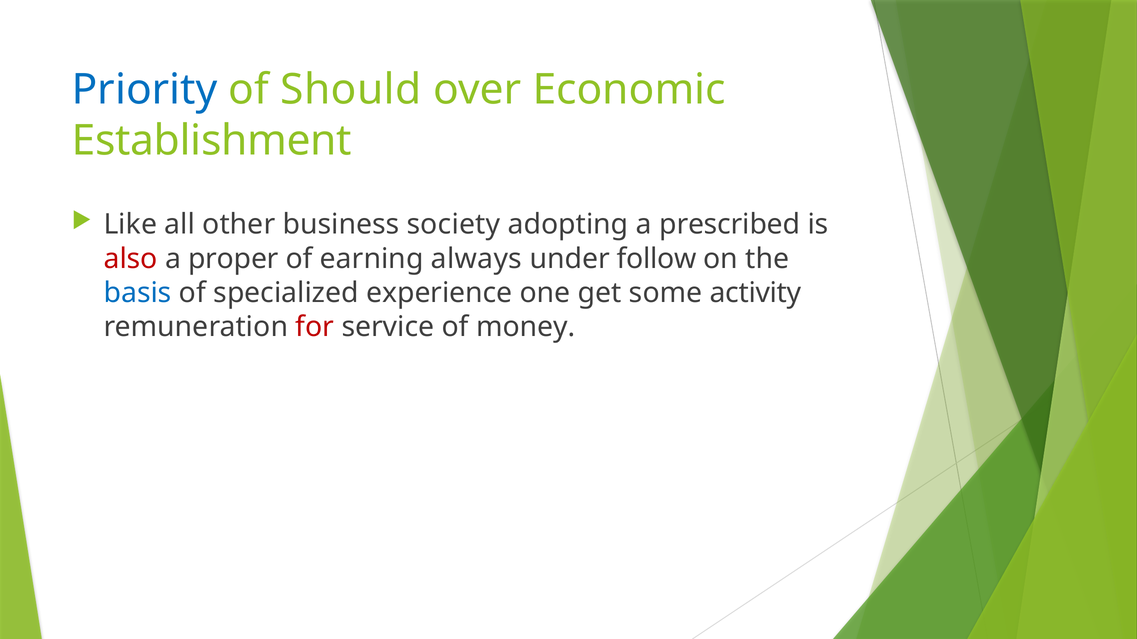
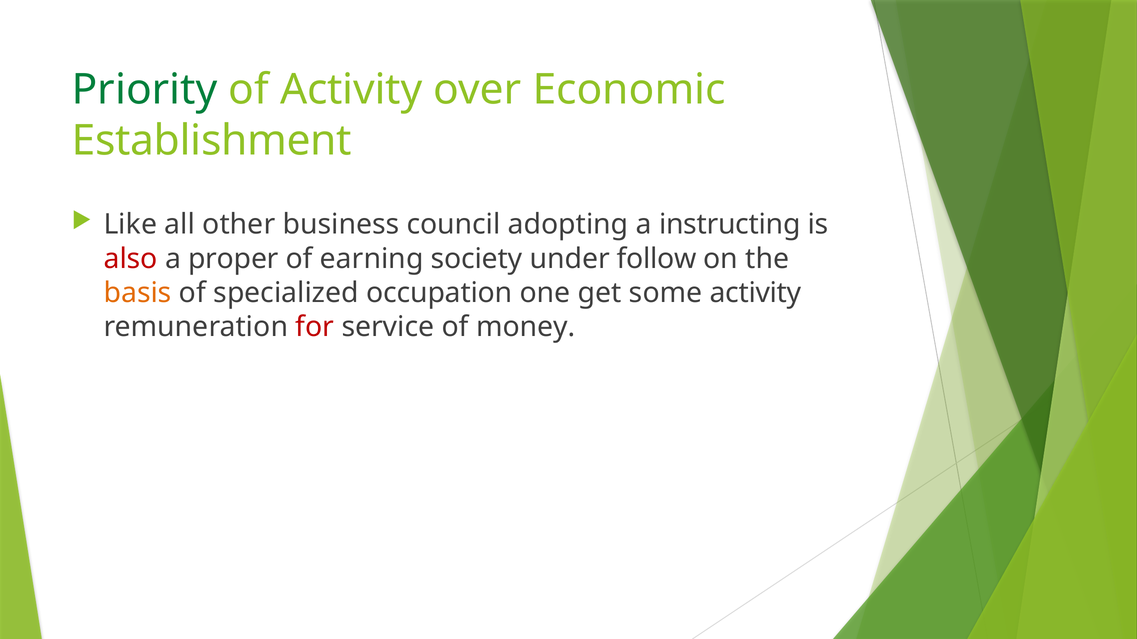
Priority colour: blue -> green (145, 90)
of Should: Should -> Activity (351, 90)
society: society -> council (454, 225)
prescribed: prescribed -> instructing (730, 225)
always: always -> society (477, 259)
basis colour: blue -> orange (138, 293)
experience: experience -> occupation (439, 293)
